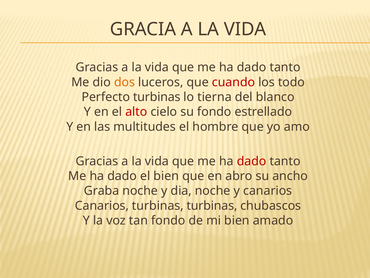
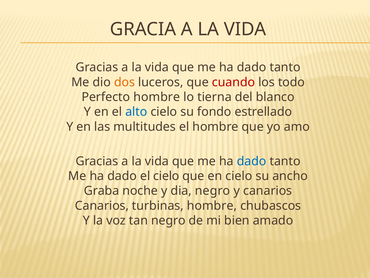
Perfecto turbinas: turbinas -> hombre (157, 97)
alto colour: red -> blue (136, 112)
dado colour: red -> blue (252, 161)
el bien: bien -> cielo (166, 176)
en abro: abro -> cielo (239, 176)
dia noche: noche -> negro (213, 191)
turbinas turbinas: turbinas -> hombre (212, 205)
tan fondo: fondo -> negro (168, 220)
